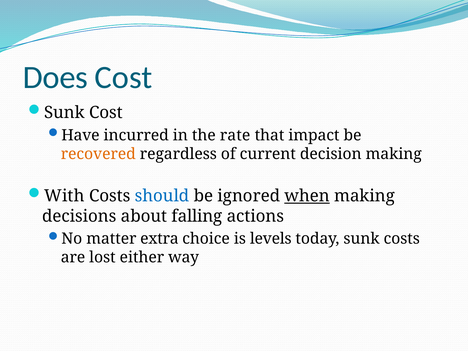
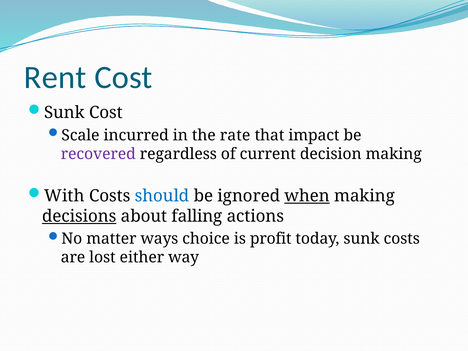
Does: Does -> Rent (55, 77)
Have: Have -> Scale (80, 135)
recovered colour: orange -> purple (98, 154)
decisions underline: none -> present (79, 216)
extra: extra -> ways (159, 239)
levels: levels -> profit (271, 239)
